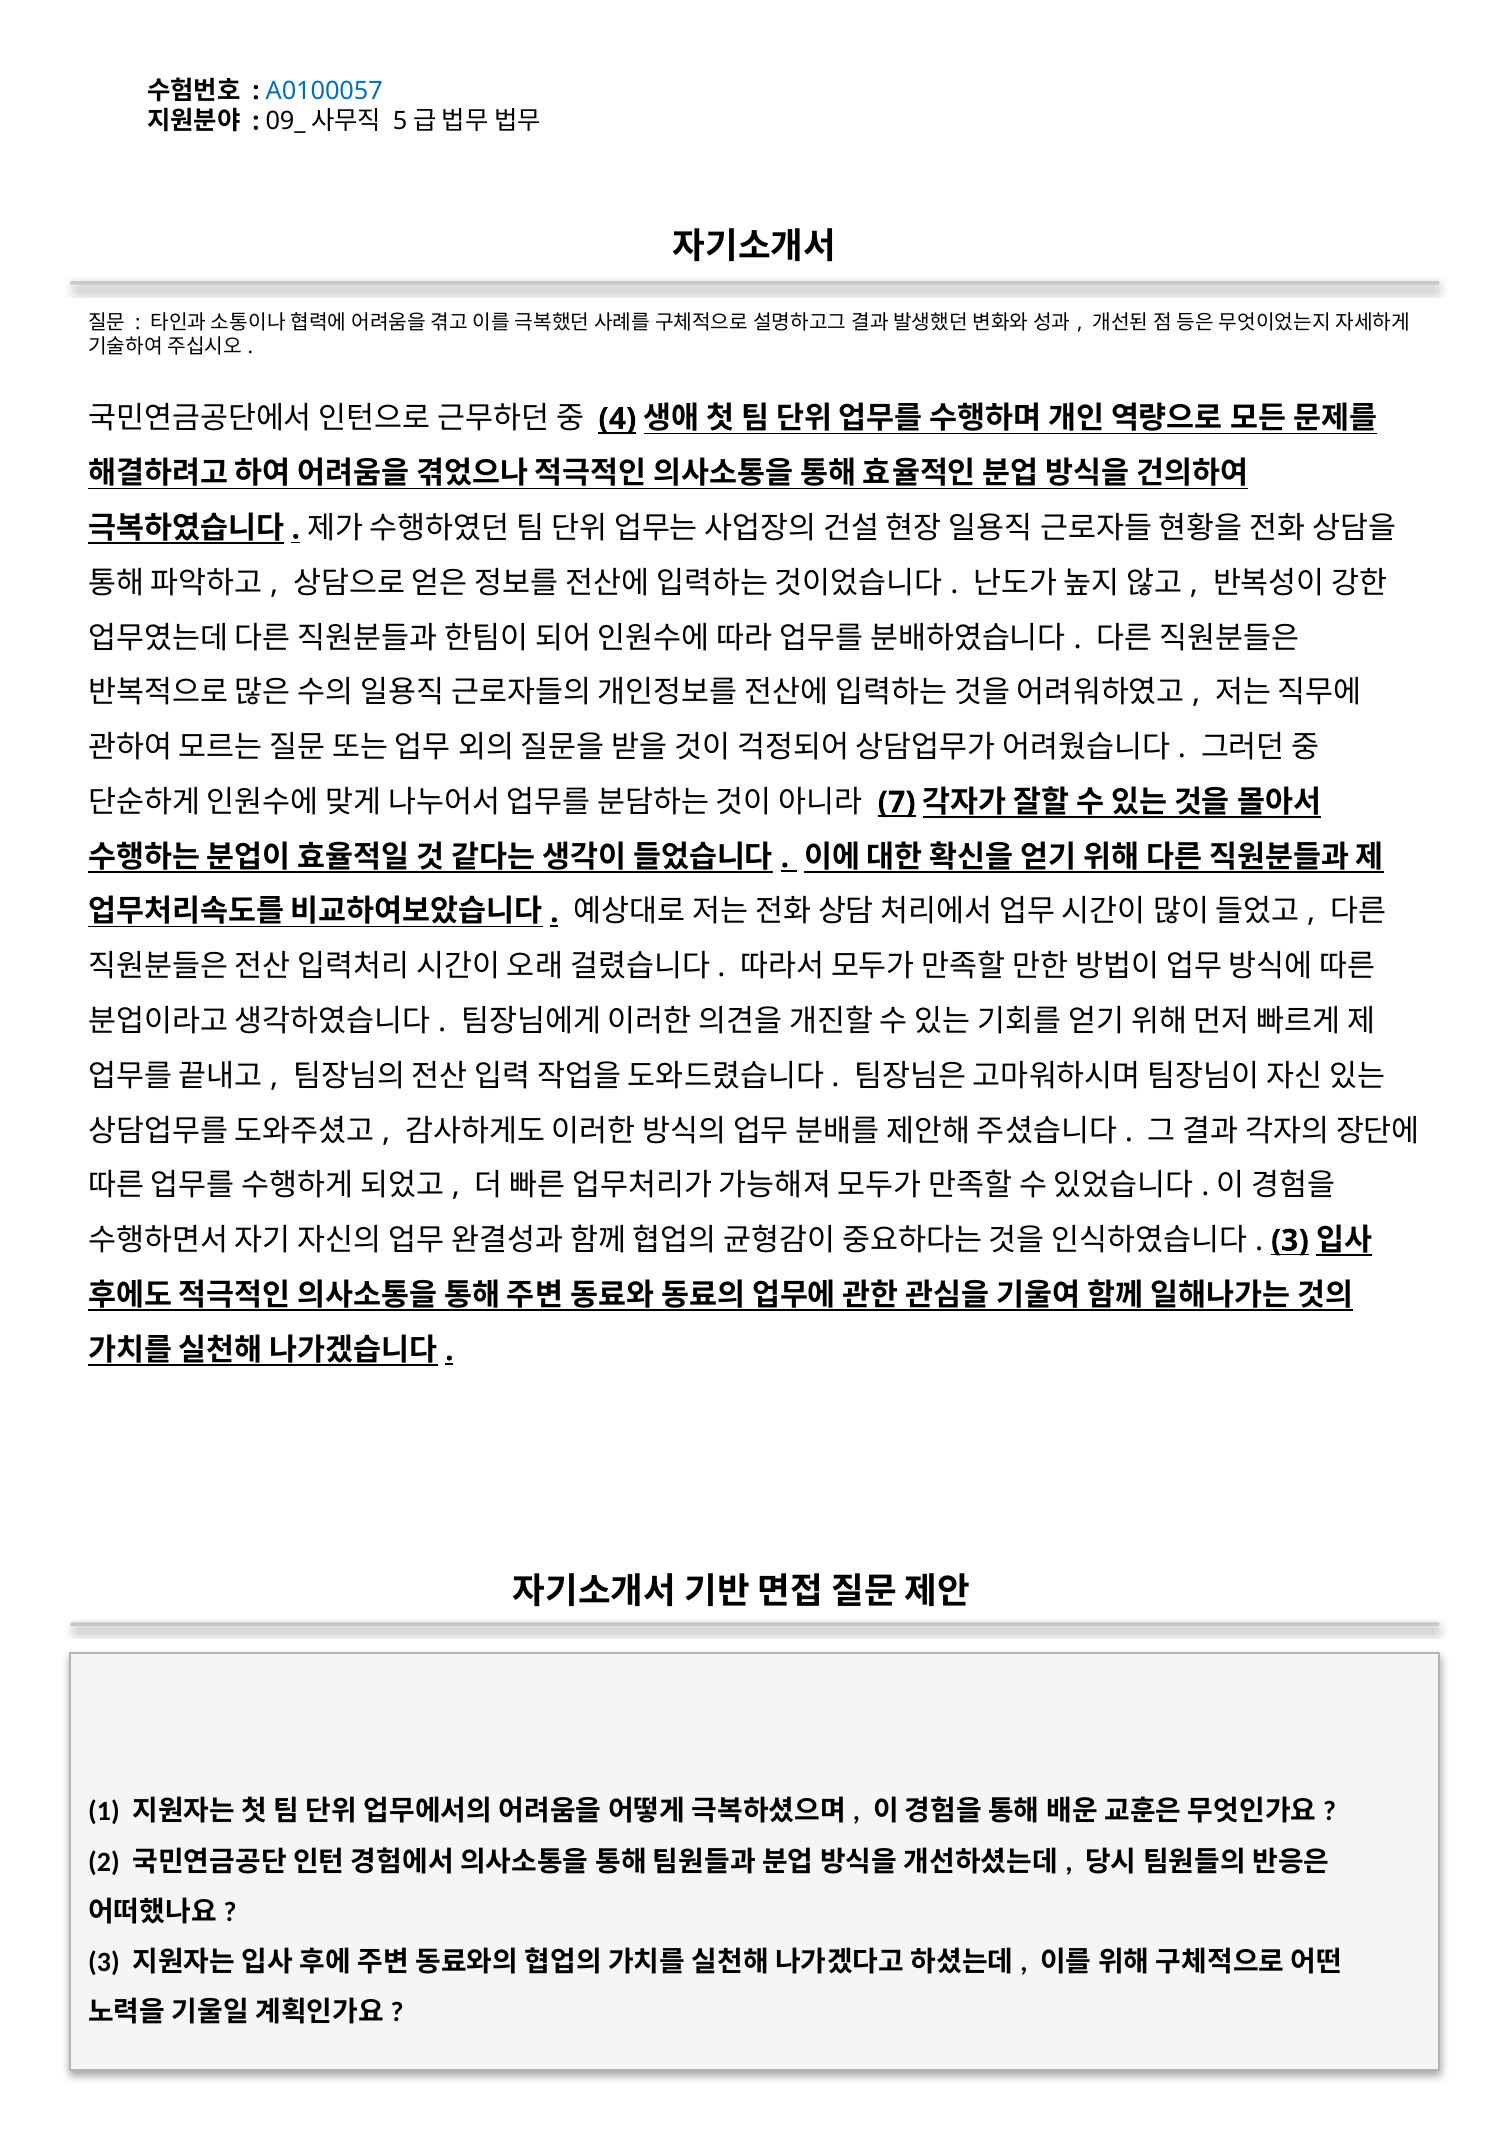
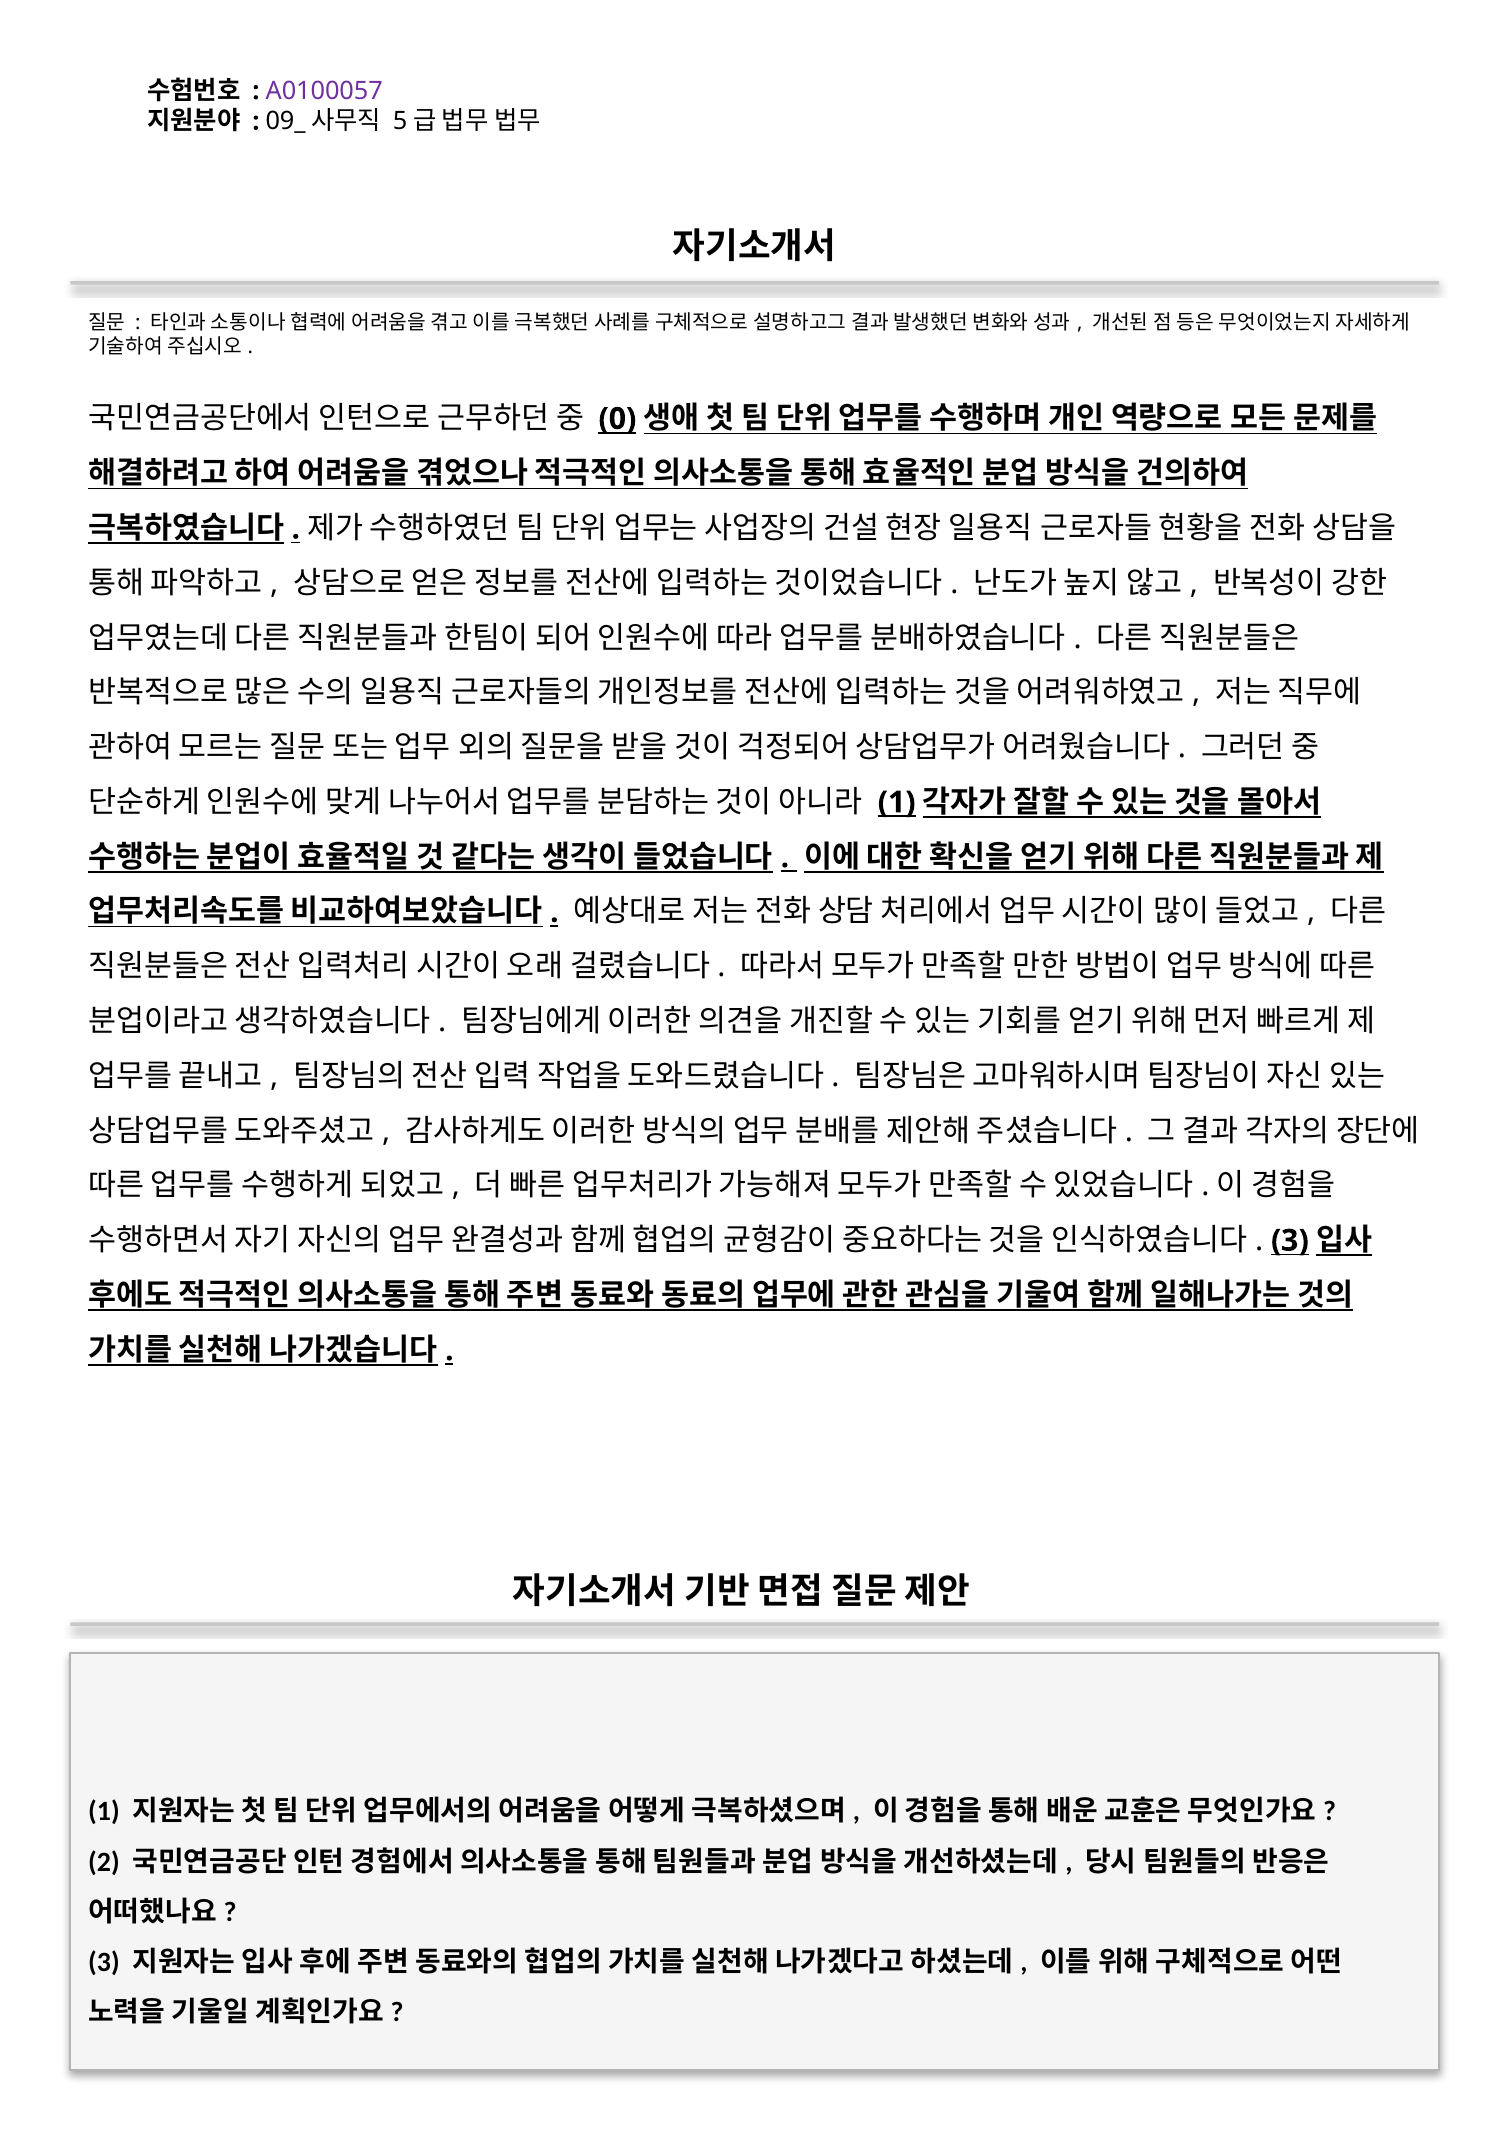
A0100057 colour: blue -> purple (324, 91)
4: 4 -> 0 (617, 419)
7: 7 -> 1 (897, 802)
